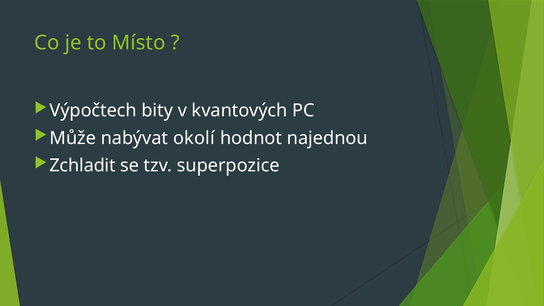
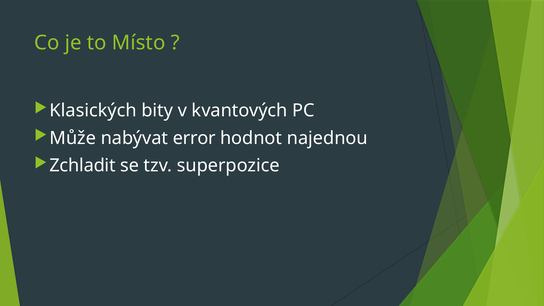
Výpočtech: Výpočtech -> Klasických (93, 111)
okolí: okolí -> error (194, 138)
